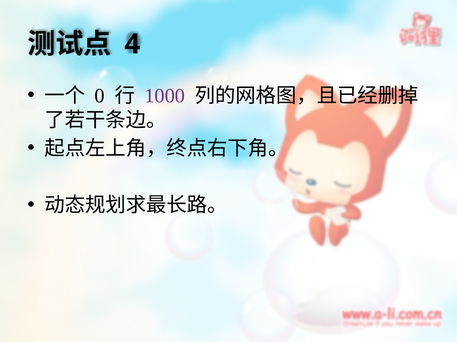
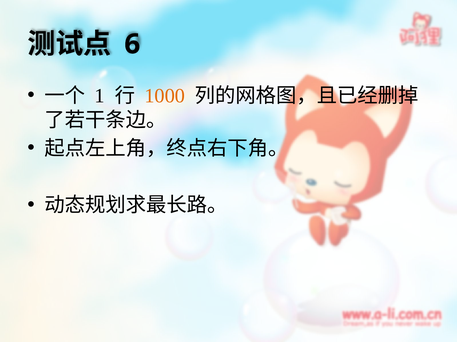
4: 4 -> 6 (132, 44)
0: 0 -> 1 (100, 96)
1000 colour: purple -> orange (165, 96)
